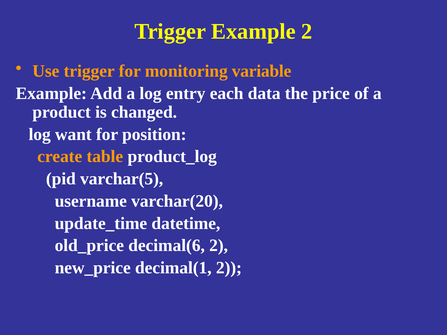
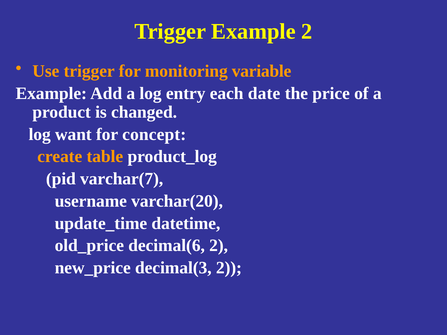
data: data -> date (264, 93)
position: position -> concept (154, 134)
varchar(5: varchar(5 -> varchar(7 (122, 179)
decimal(1: decimal(1 -> decimal(3 (173, 268)
